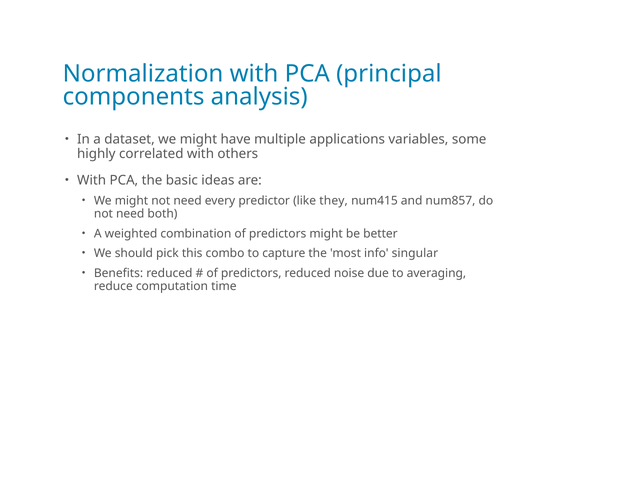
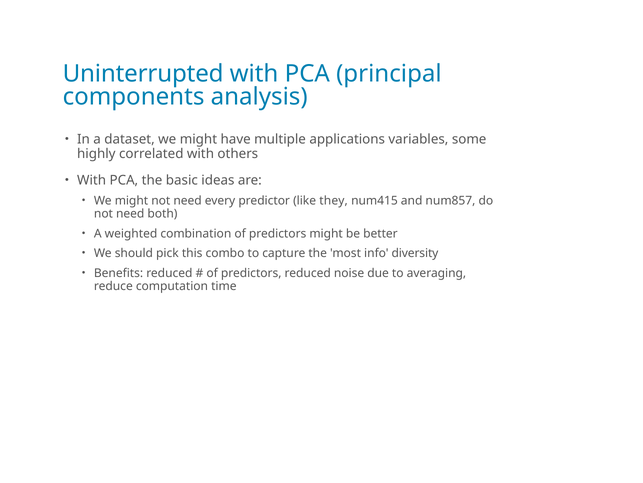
Normalization: Normalization -> Uninterrupted (143, 74)
singular: singular -> diversity (415, 253)
